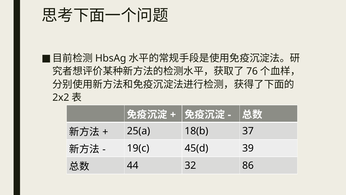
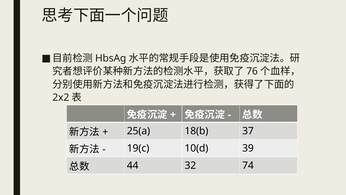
45(d: 45(d -> 10(d (196, 148)
86: 86 -> 74 (248, 165)
